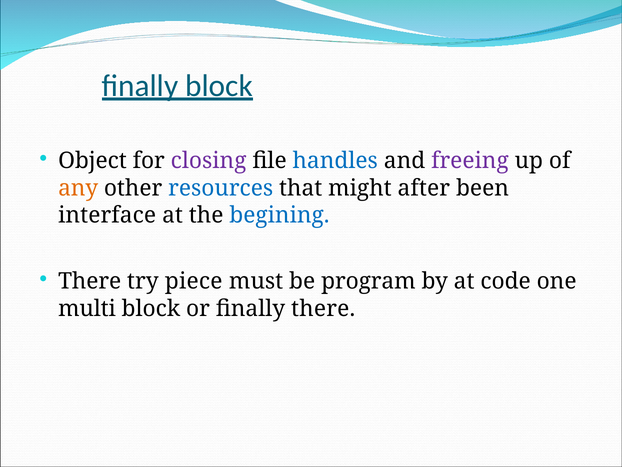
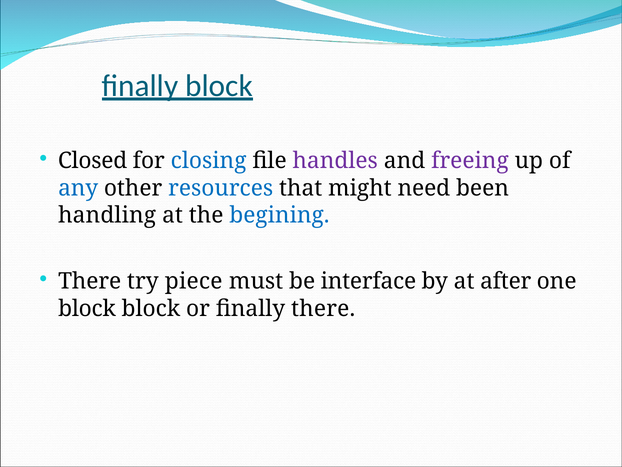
Object: Object -> Closed (93, 160)
closing colour: purple -> blue (209, 160)
handles colour: blue -> purple (335, 160)
any colour: orange -> blue (78, 188)
after: after -> need (424, 188)
interface: interface -> handling (107, 215)
program: program -> interface (368, 281)
code: code -> after (506, 281)
multi: multi -> block (87, 308)
